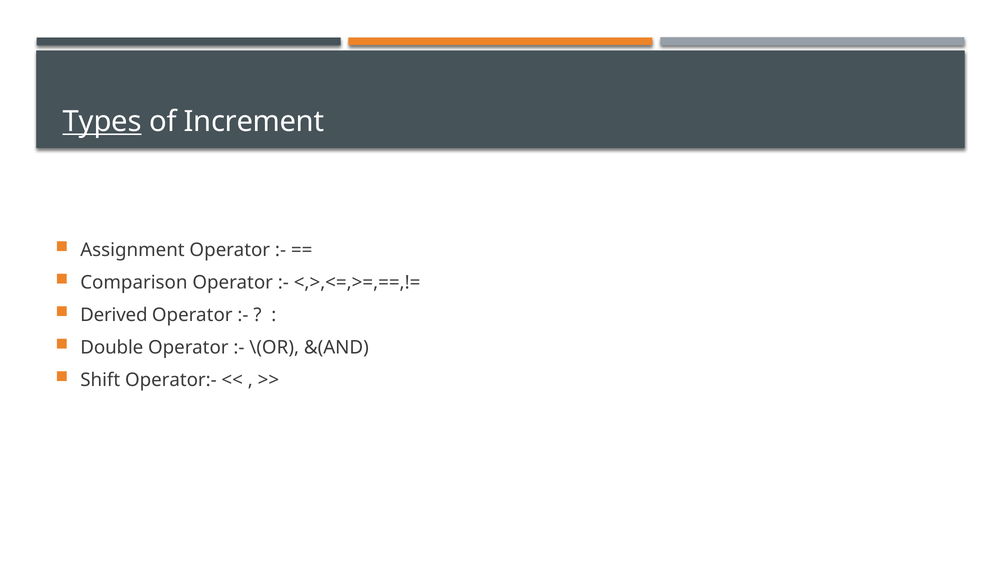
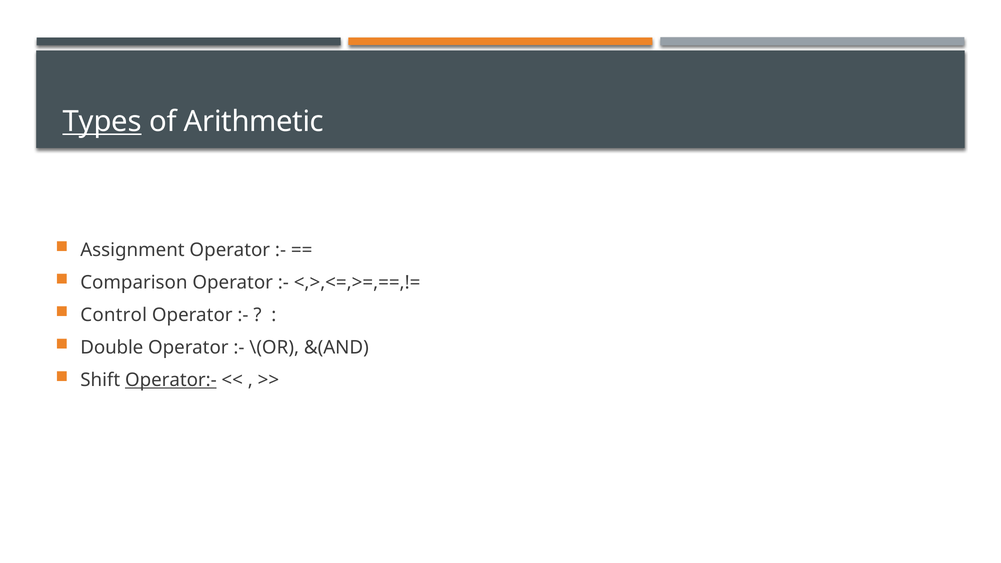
Increment: Increment -> Arithmetic (254, 122)
Derived: Derived -> Control (114, 315)
Operator:- underline: none -> present (171, 380)
